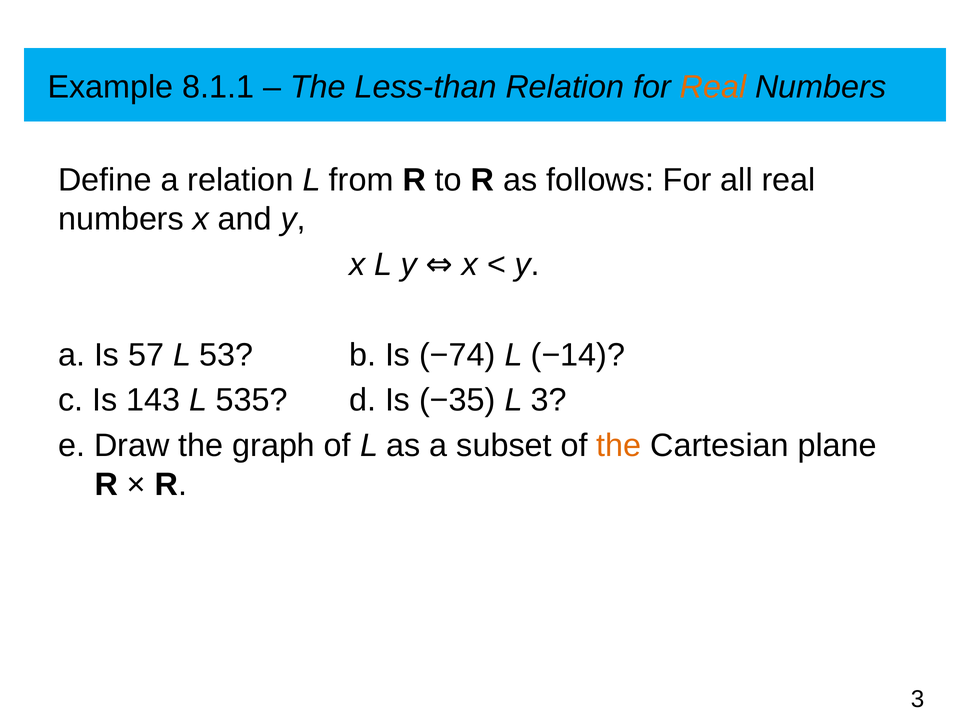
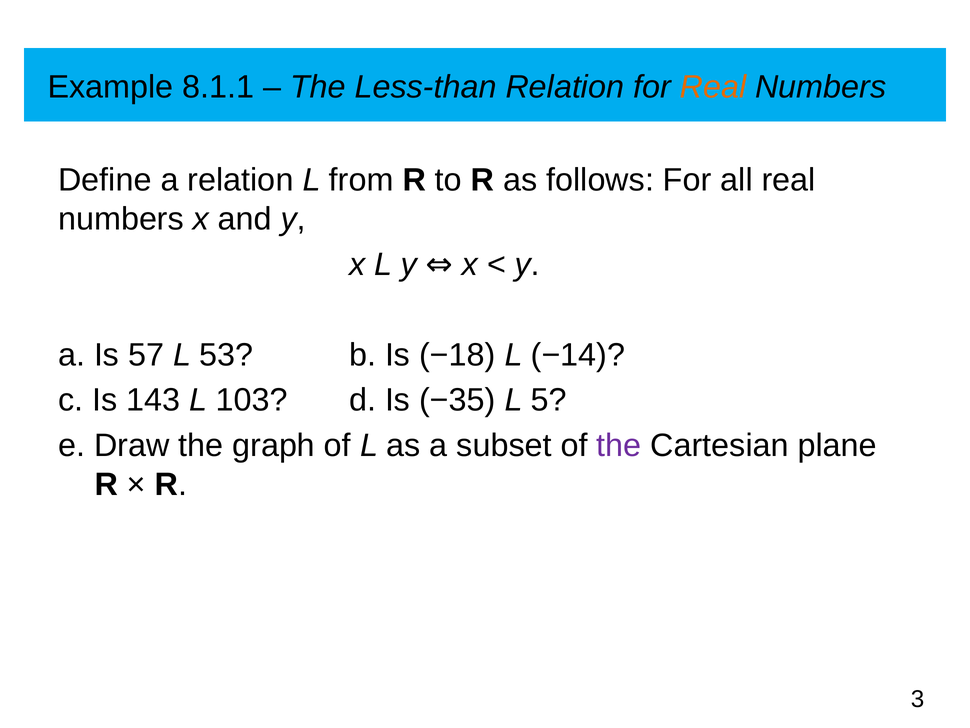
−74: −74 -> −18 (457, 355)
535: 535 -> 103 (252, 400)
L 3: 3 -> 5 (549, 400)
the colour: orange -> purple (619, 445)
